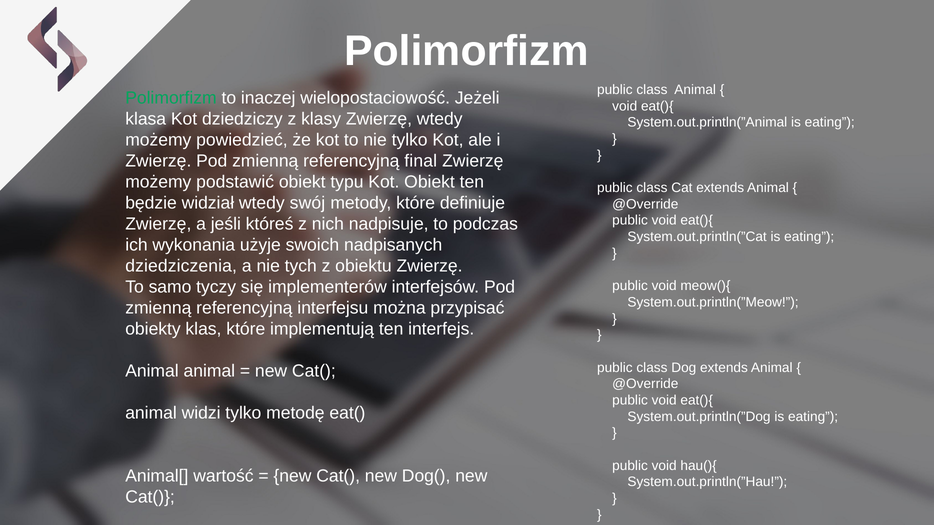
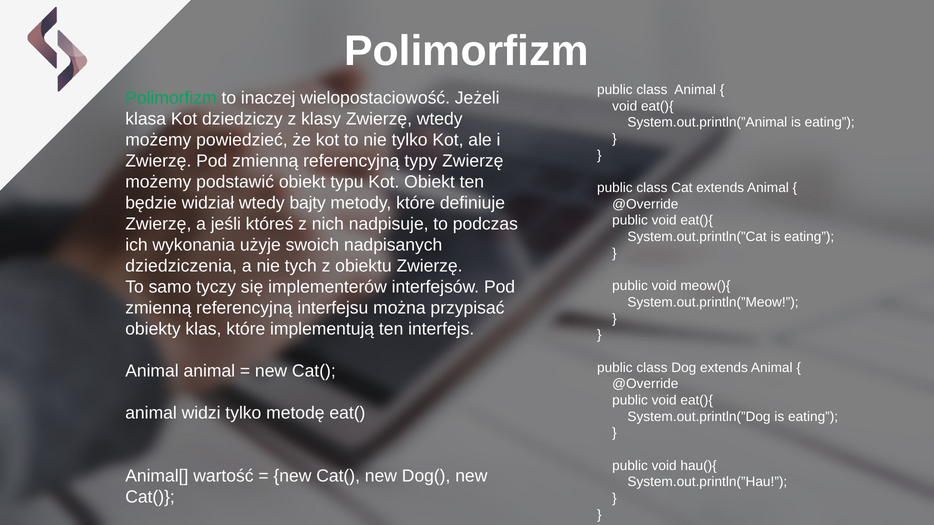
final: final -> typy (421, 161)
swój: swój -> bajty (308, 203)
